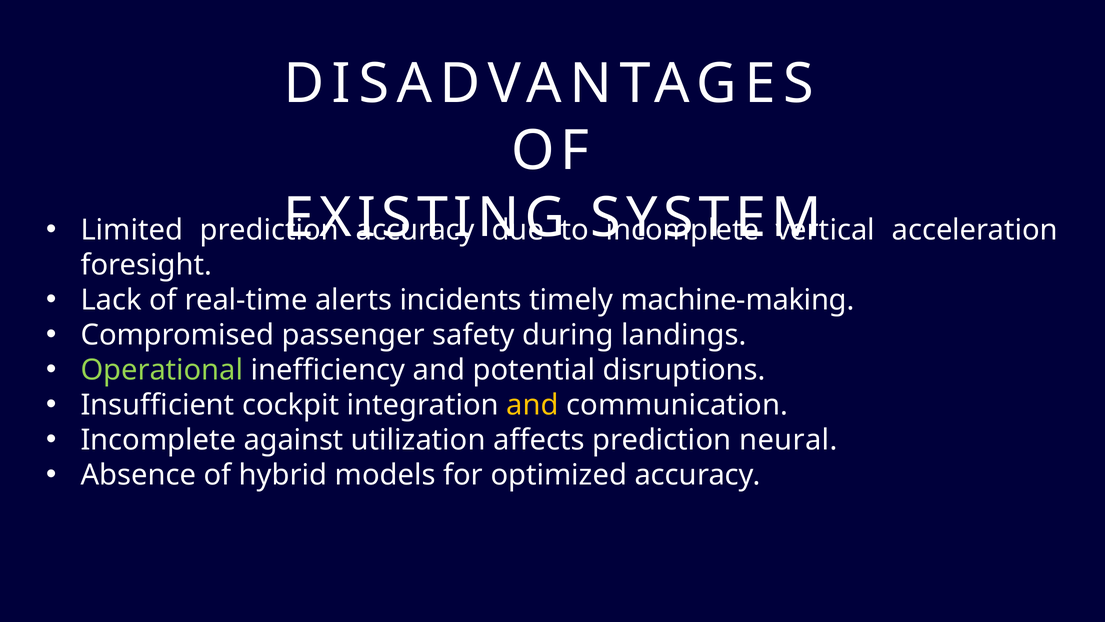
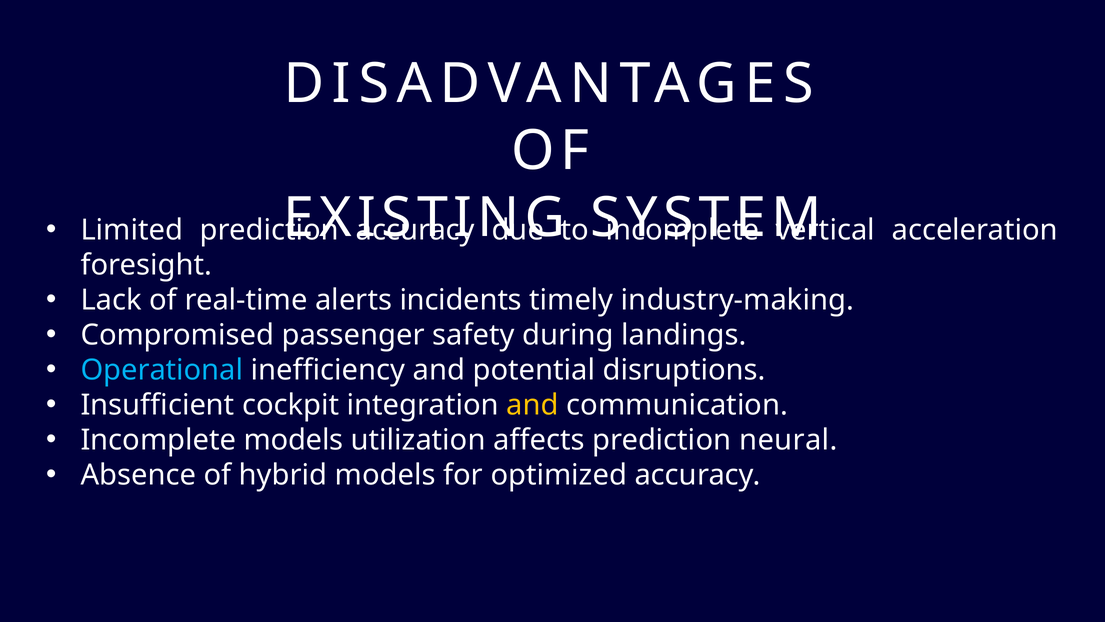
machine-making: machine-making -> industry-making (737, 300)
Operational colour: light green -> light blue (162, 370)
Incomplete against: against -> models (294, 440)
